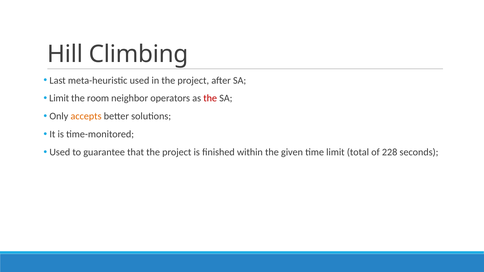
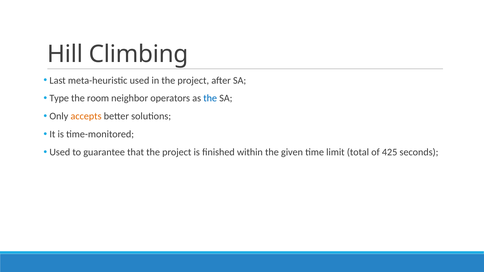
Limit: Limit -> Type (59, 98)
the colour: red -> blue (210, 98)
228: 228 -> 425 (390, 152)
